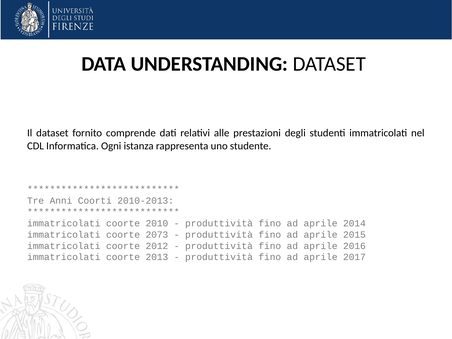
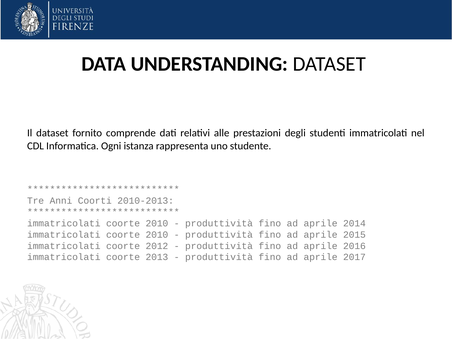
2073: 2073 -> 2010 (157, 235)
